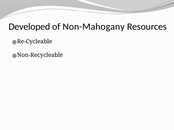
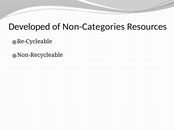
Non-Mahogany: Non-Mahogany -> Non-Categories (94, 27)
